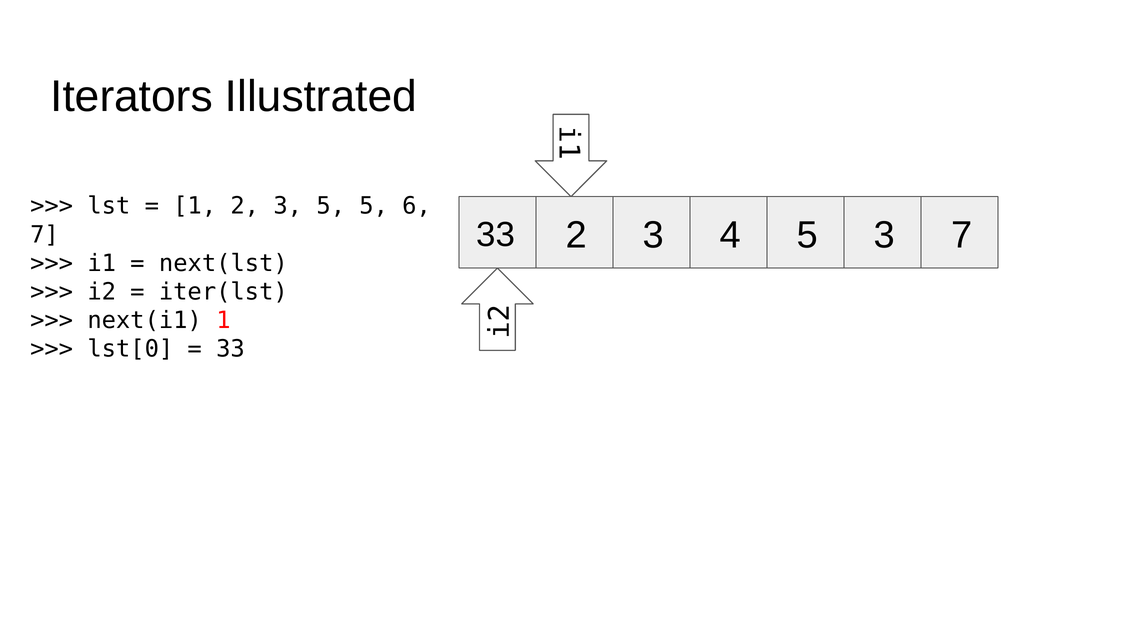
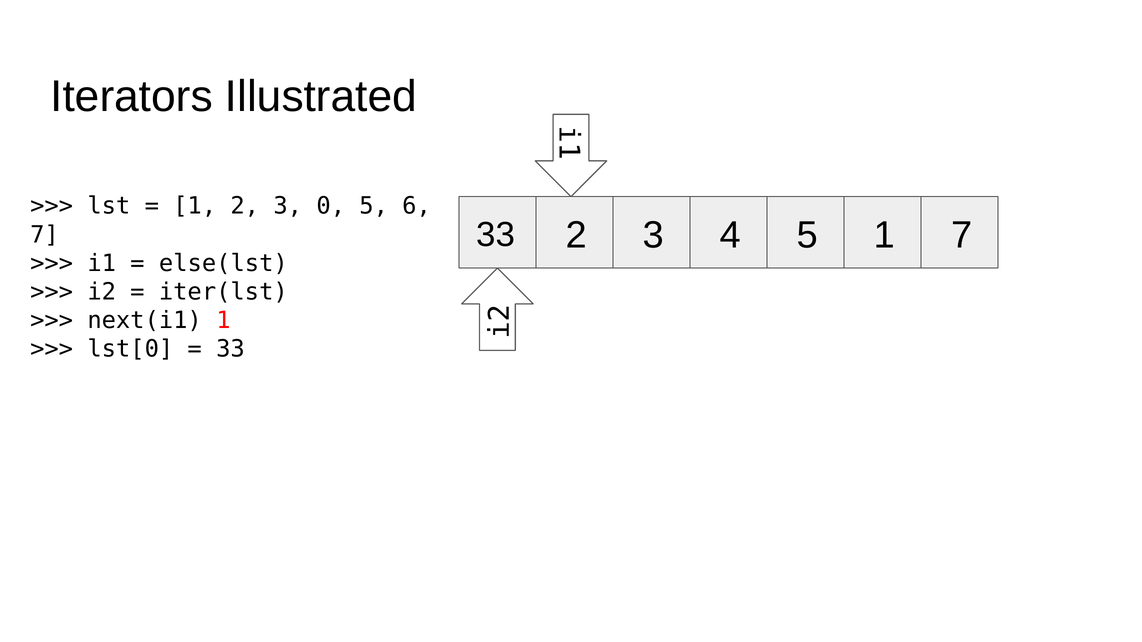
3 5: 5 -> 0 (331, 206)
5 3: 3 -> 1 (885, 235)
next(lst: next(lst -> else(lst (223, 263)
